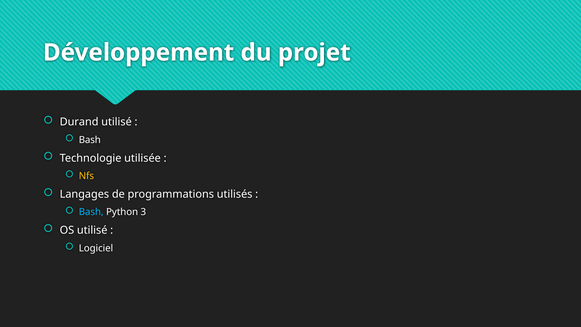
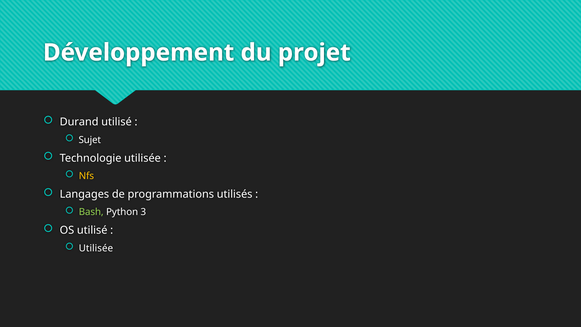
Bash: Bash -> Sujet (90, 140)
Bash colour: light blue -> light green (91, 212)
Logiciel: Logiciel -> Utilisée (96, 248)
